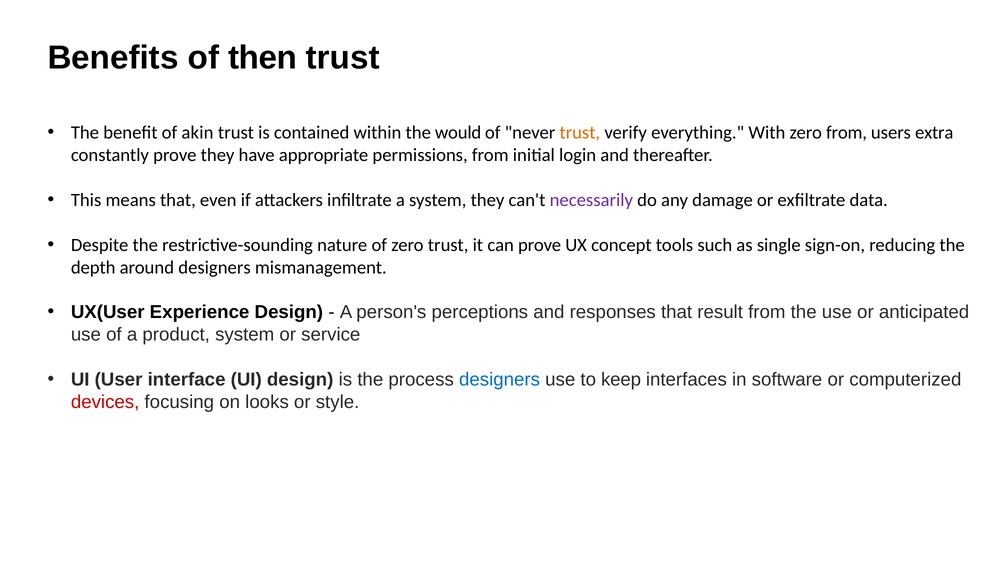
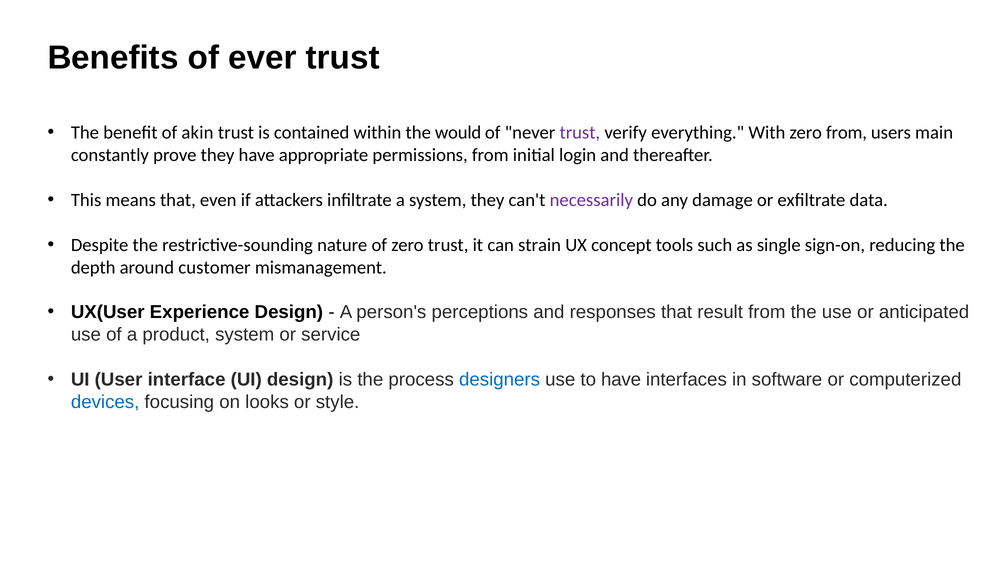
then: then -> ever (263, 58)
trust colour: orange -> purple (580, 133)
extra: extra -> main (934, 133)
can prove: prove -> strain (540, 245)
around designers: designers -> customer (214, 267)
to keep: keep -> have (621, 379)
devices colour: red -> blue (105, 402)
